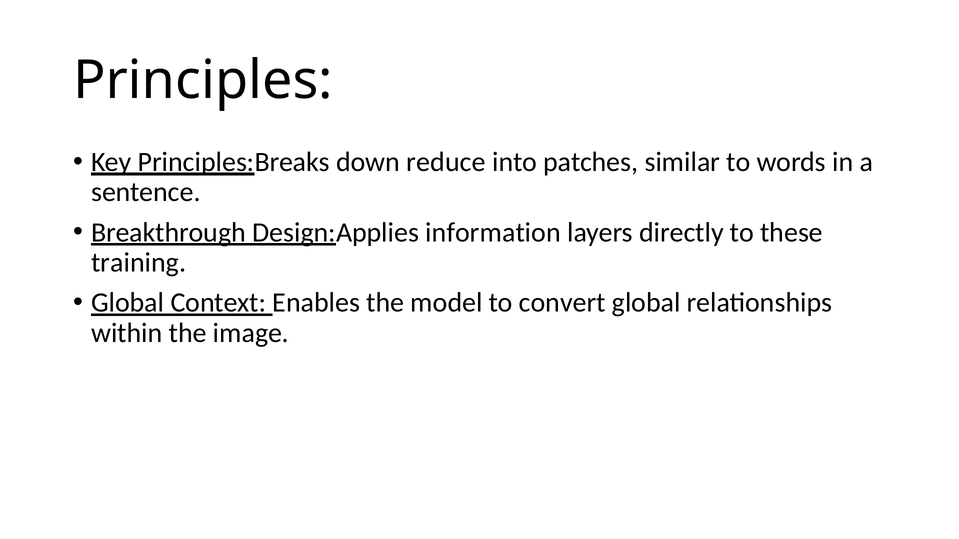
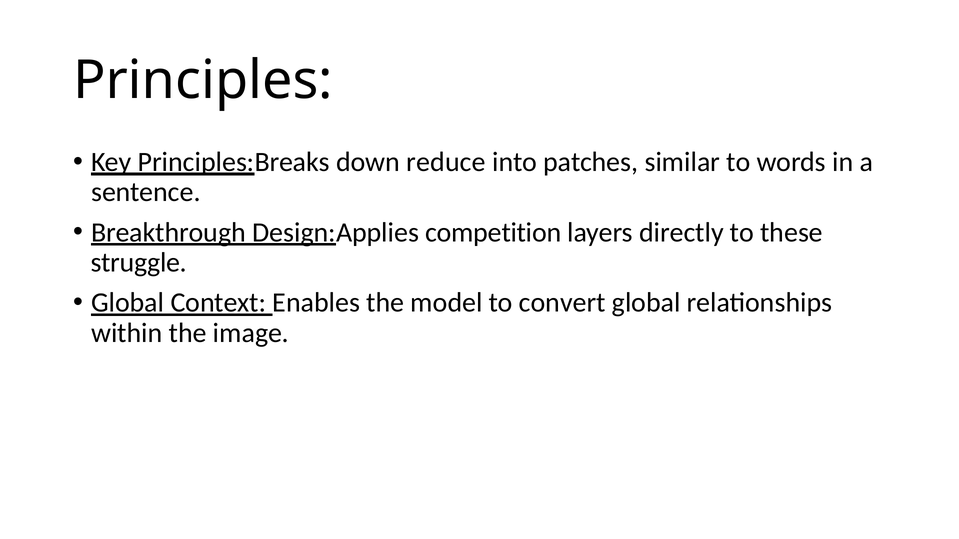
information: information -> competition (493, 233)
training: training -> struggle (139, 263)
